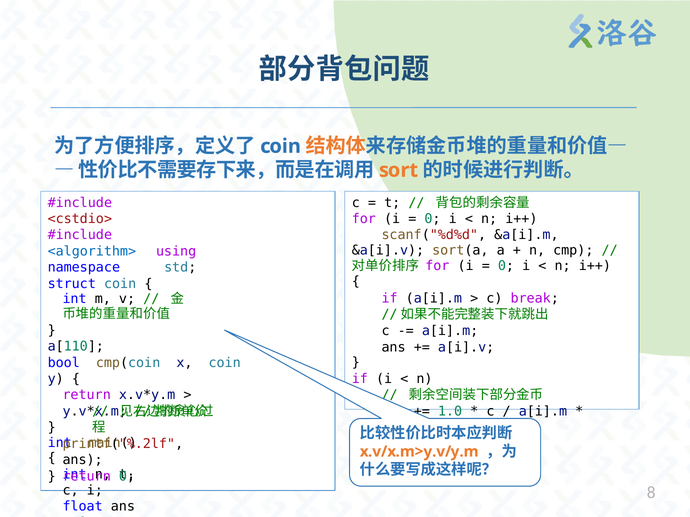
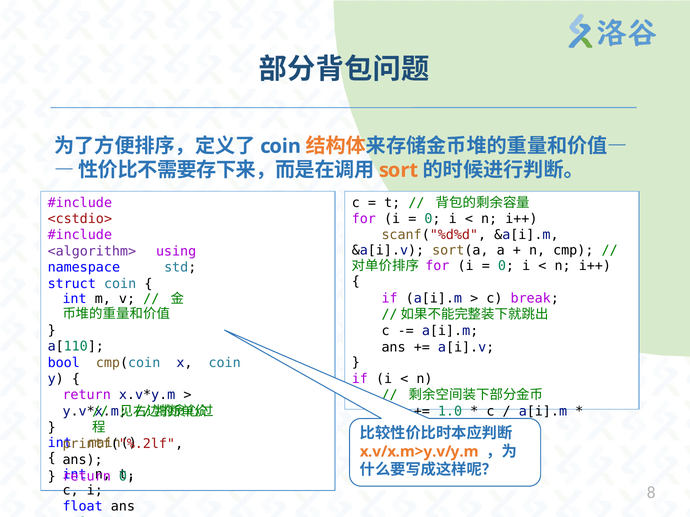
<algorithm> colour: blue -> purple (92, 251)
